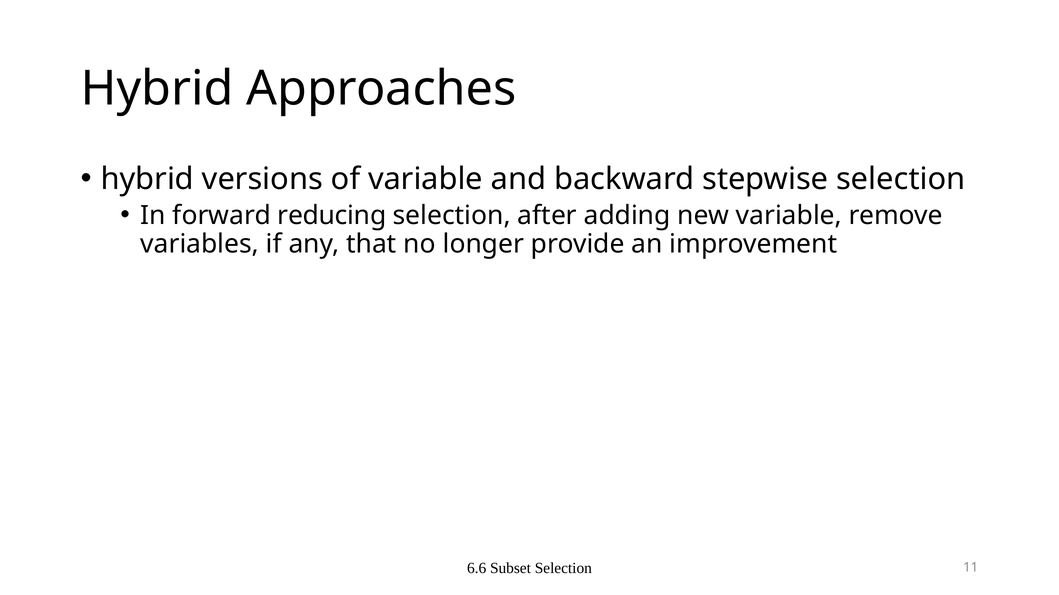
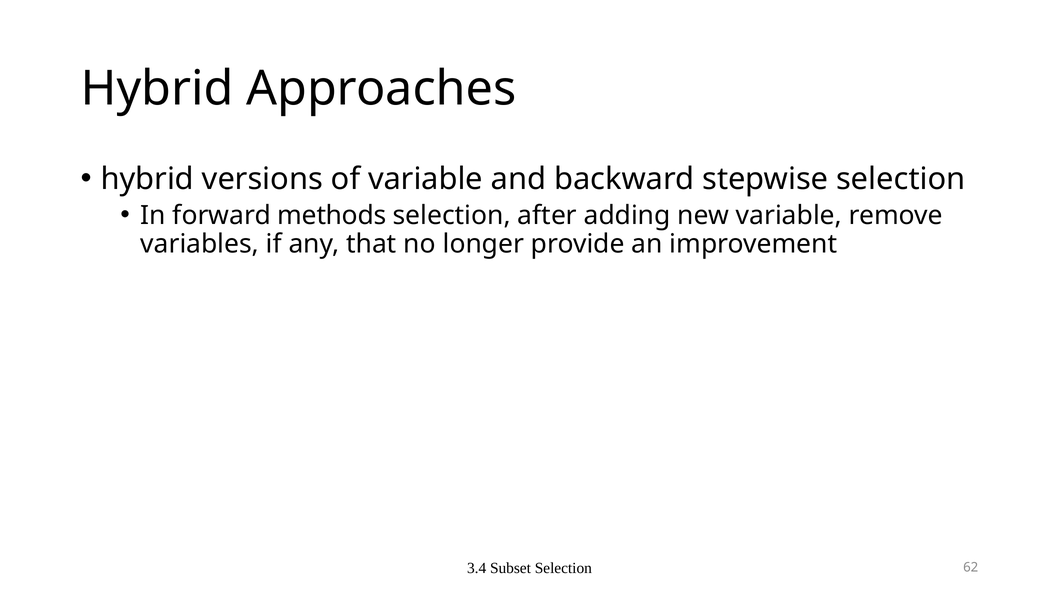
reducing: reducing -> methods (332, 216)
6.6: 6.6 -> 3.4 (477, 569)
11: 11 -> 62 (971, 568)
